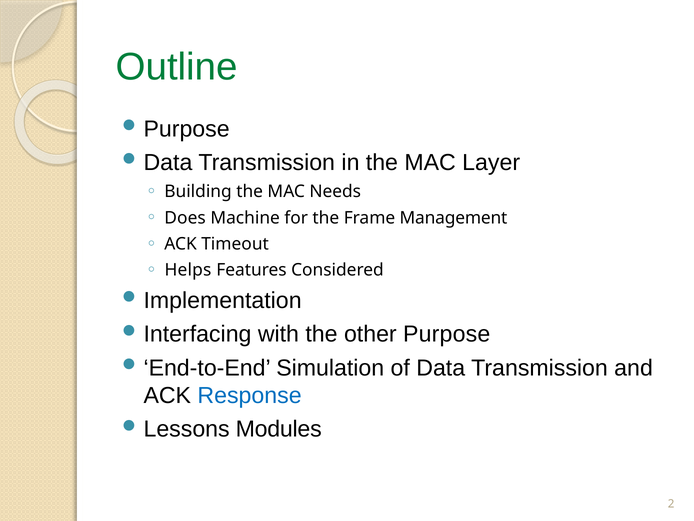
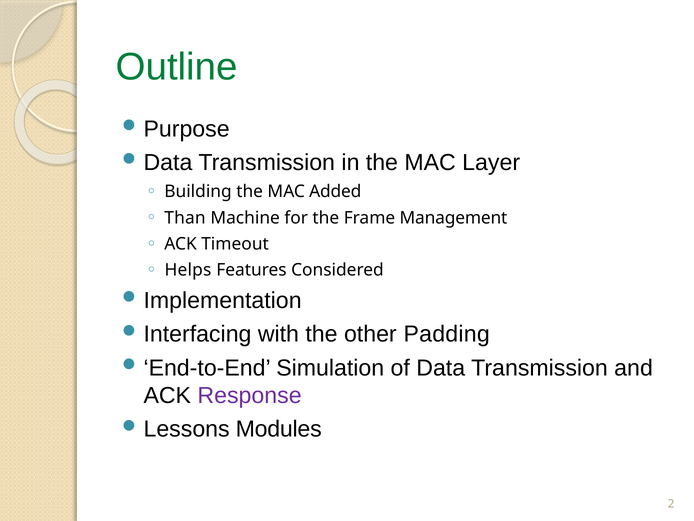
Needs: Needs -> Added (335, 192)
Does: Does -> Than (185, 218)
Purpose: Purpose -> Padding (447, 334)
Response colour: blue -> purple (250, 395)
